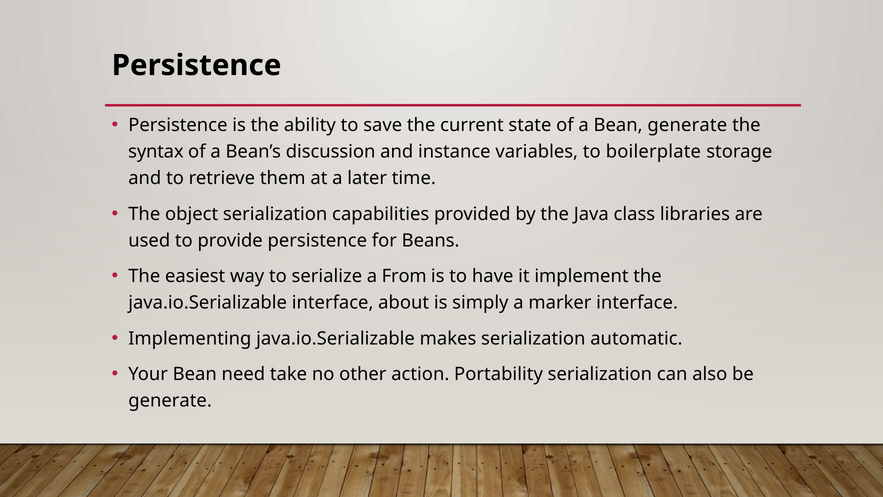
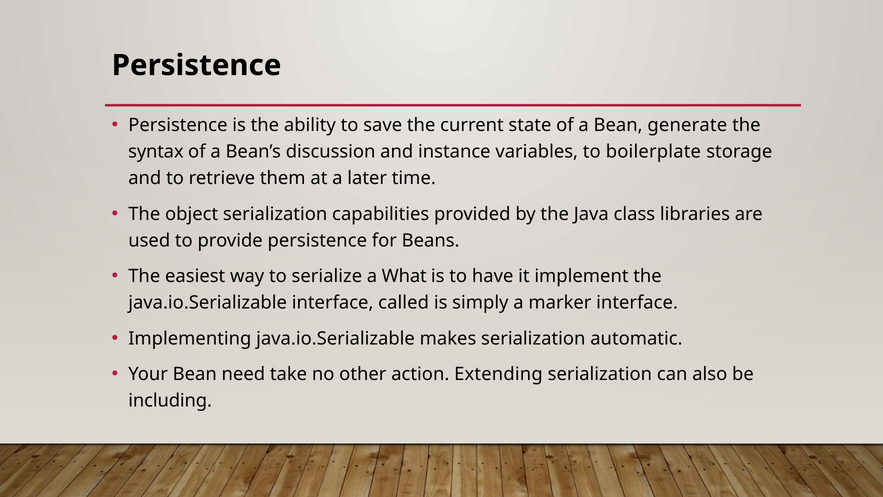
From: From -> What (404, 276)
about: about -> called (404, 303)
Portability: Portability -> Extending (498, 374)
generate: generate -> including (170, 401)
